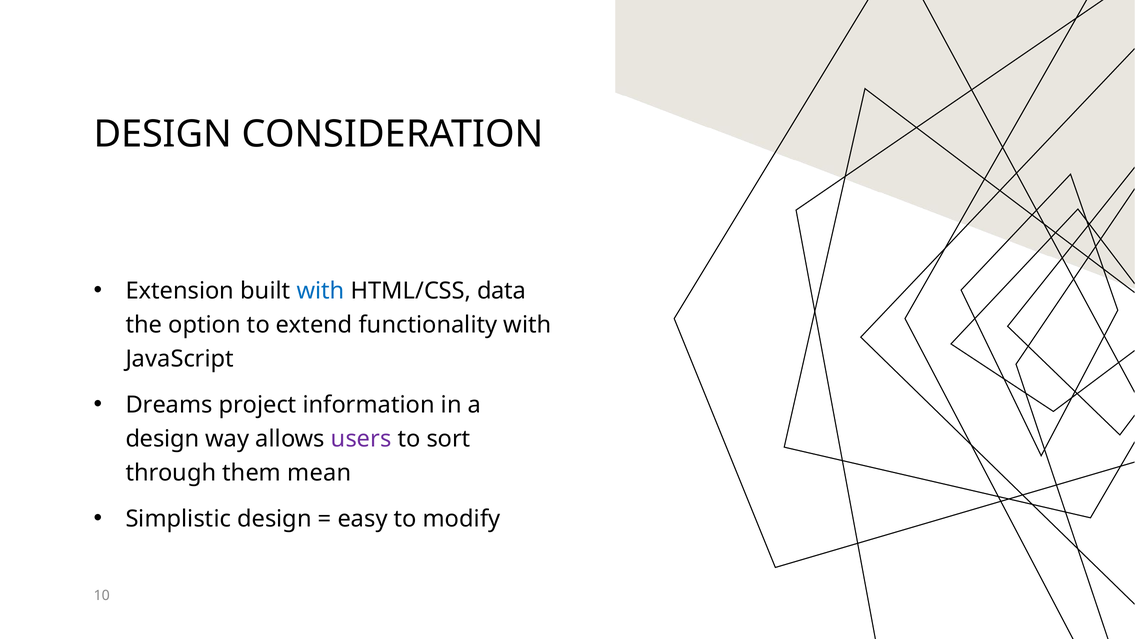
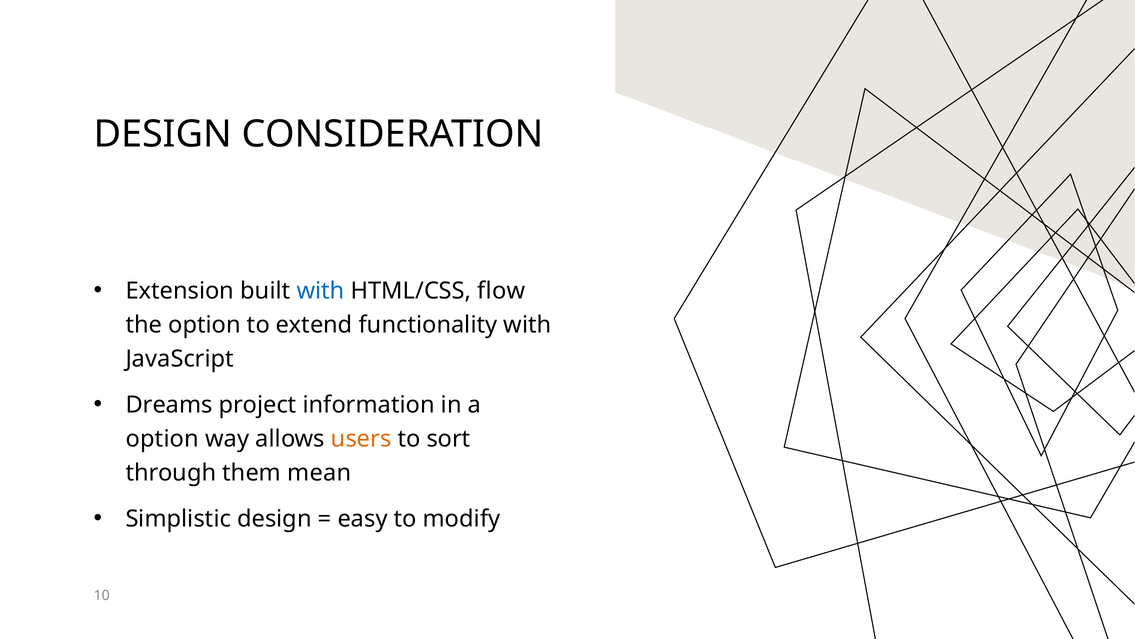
data: data -> flow (501, 291)
design: design -> option (162, 439)
users colour: purple -> orange (361, 439)
